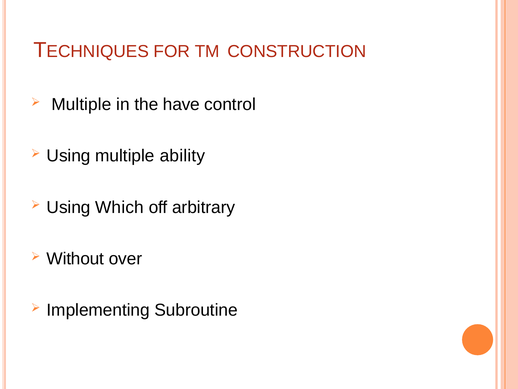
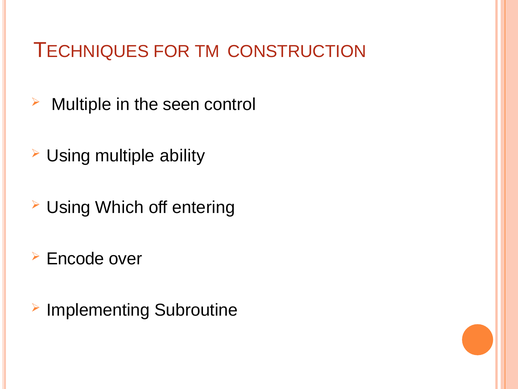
have: have -> seen (181, 104)
arbitrary: arbitrary -> entering (204, 207)
Without: Without -> Encode (75, 258)
